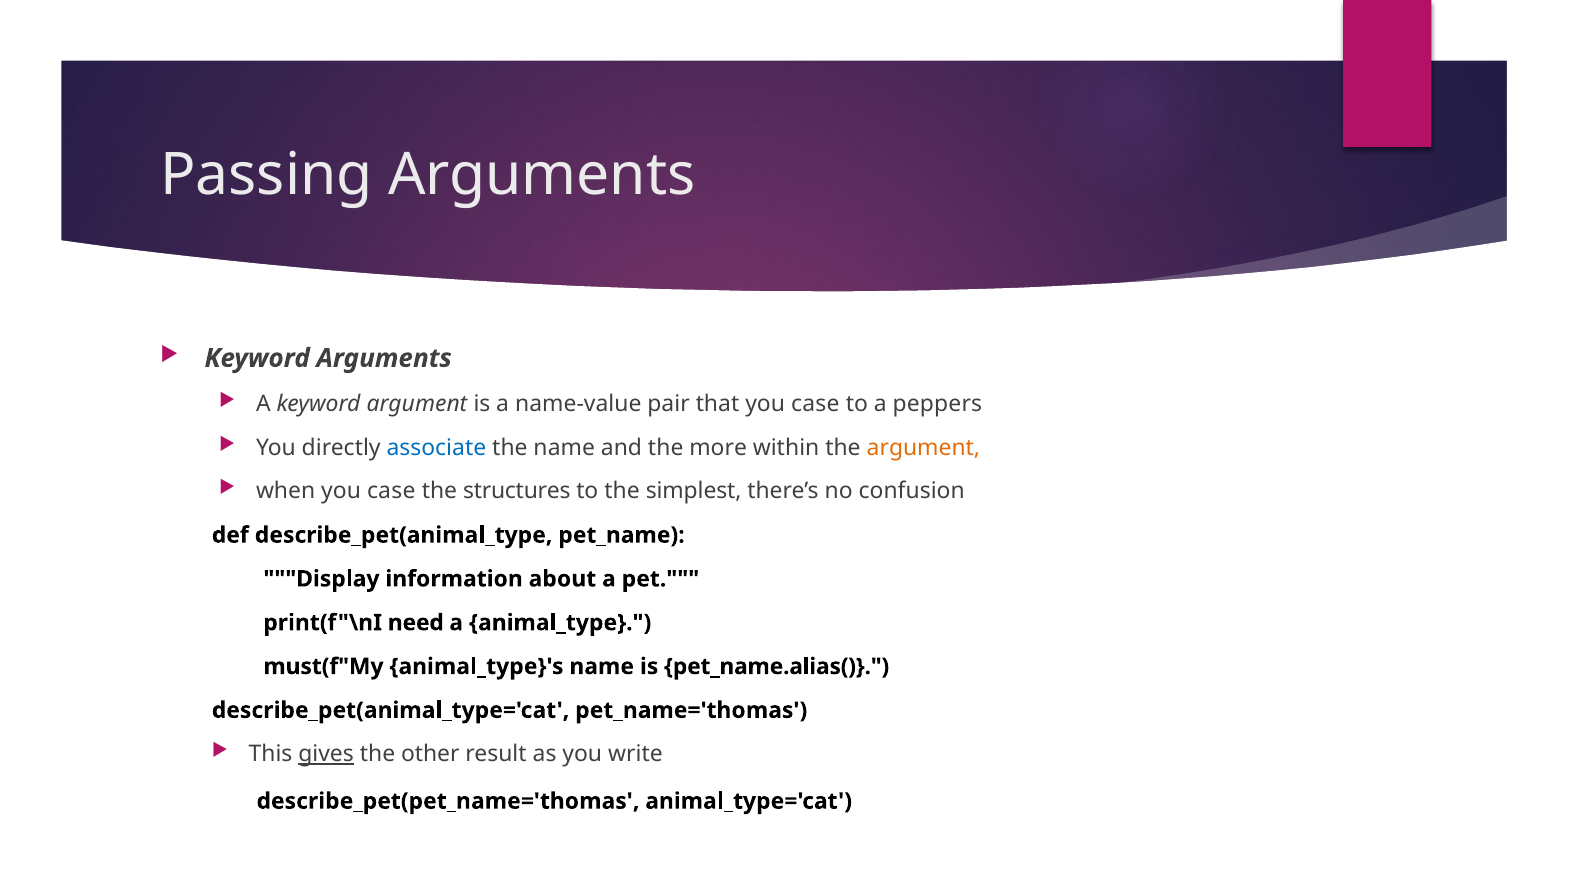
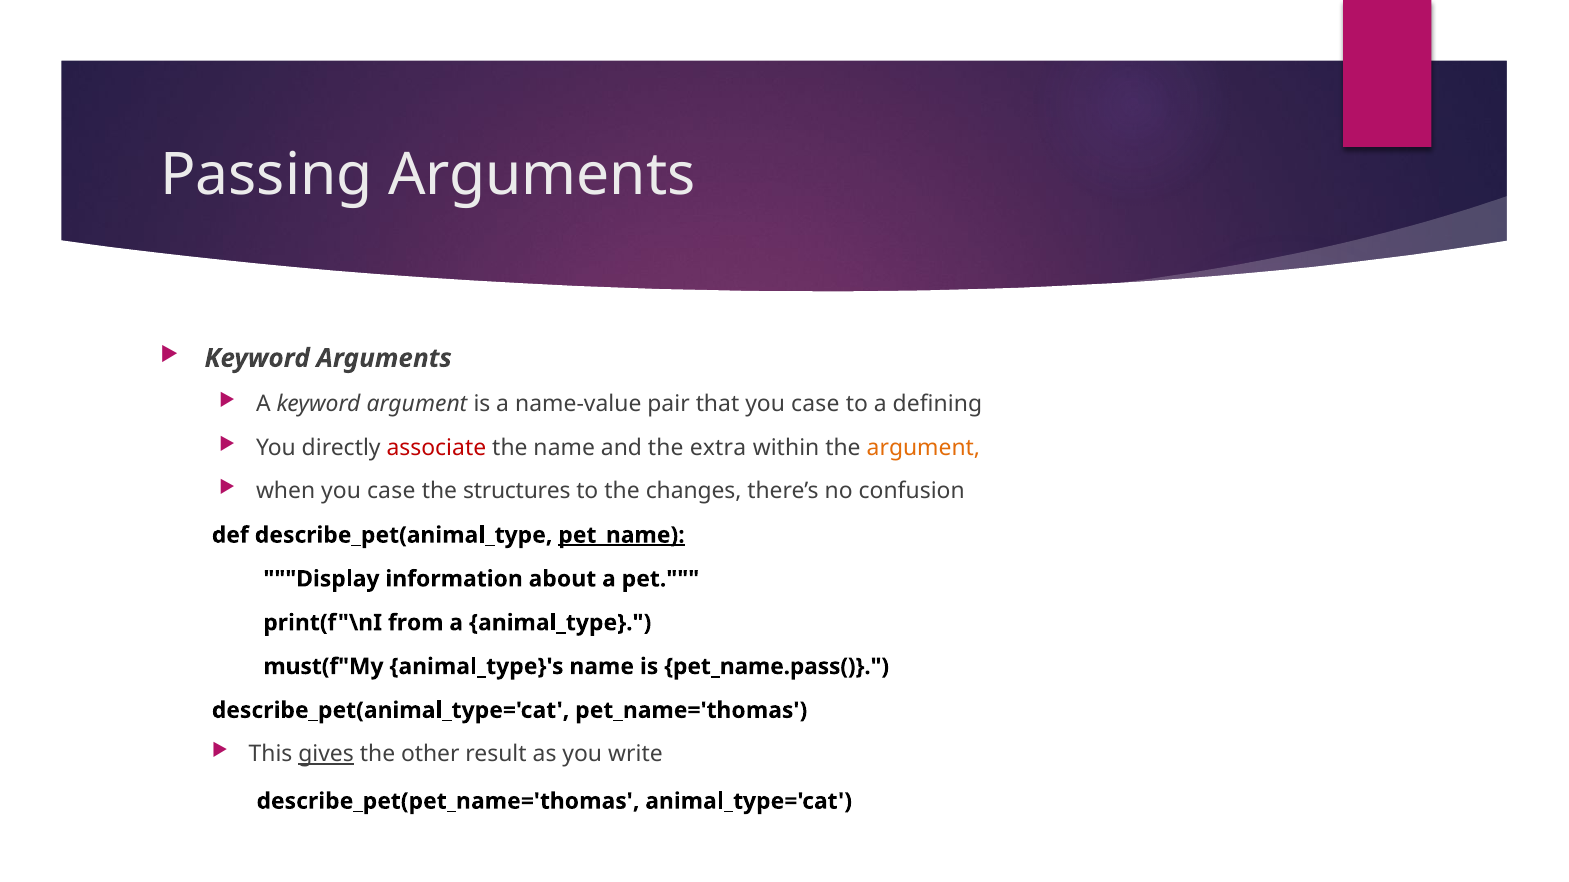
peppers: peppers -> defining (937, 404)
associate colour: blue -> red (436, 448)
more: more -> extra (718, 448)
simplest: simplest -> changes (694, 492)
pet_name underline: none -> present (622, 535)
need: need -> from (416, 623)
pet_name.alias(: pet_name.alias( -> pet_name.pass( (777, 667)
